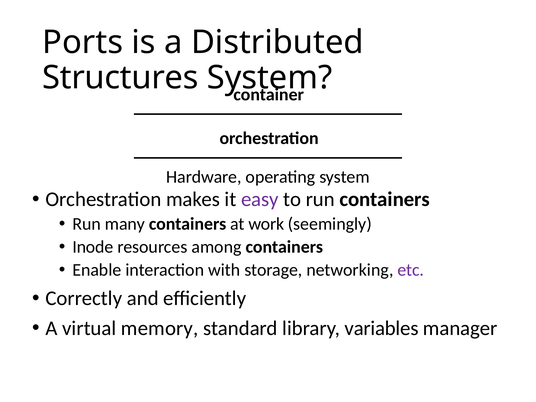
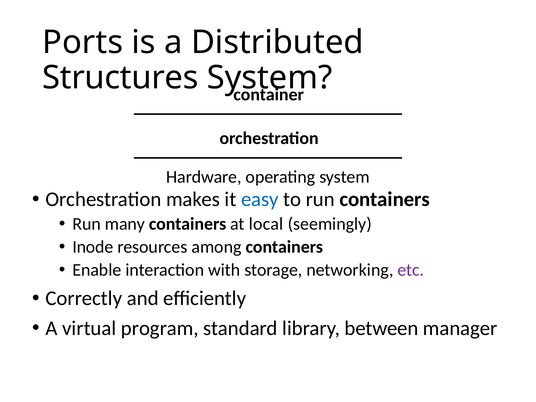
easy colour: purple -> blue (260, 199)
work: work -> local (266, 224)
memory: memory -> program (160, 328)
variables: variables -> between (381, 328)
